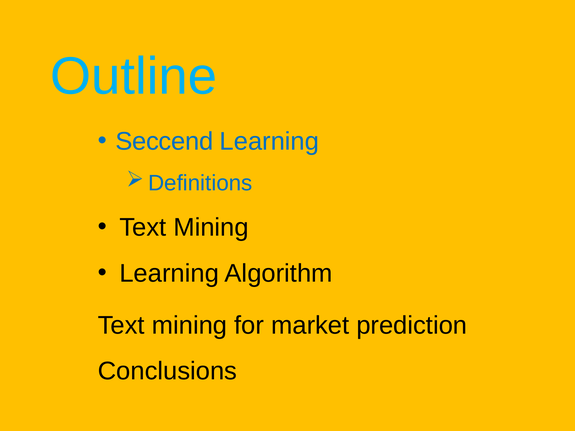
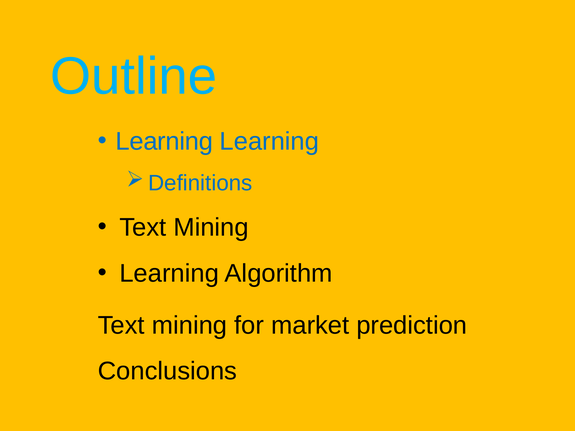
Seccend: Seccend -> Learning (164, 141)
